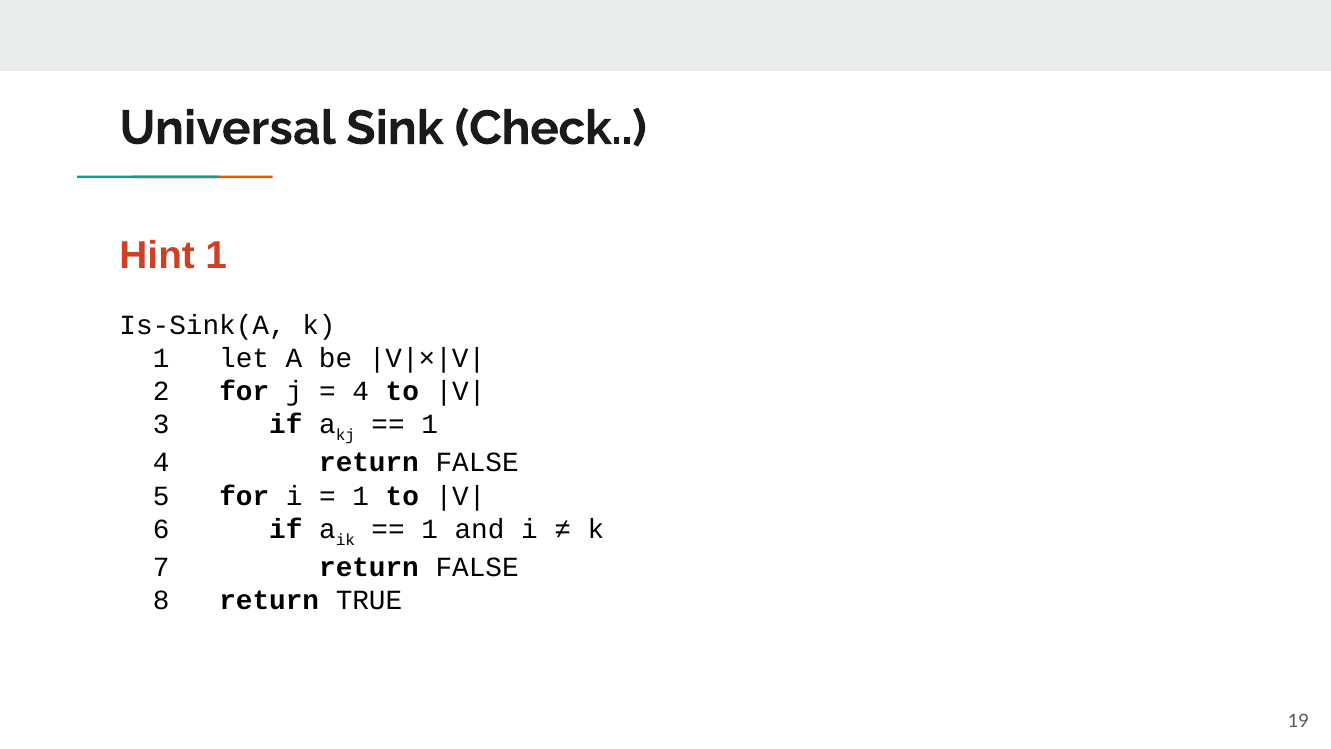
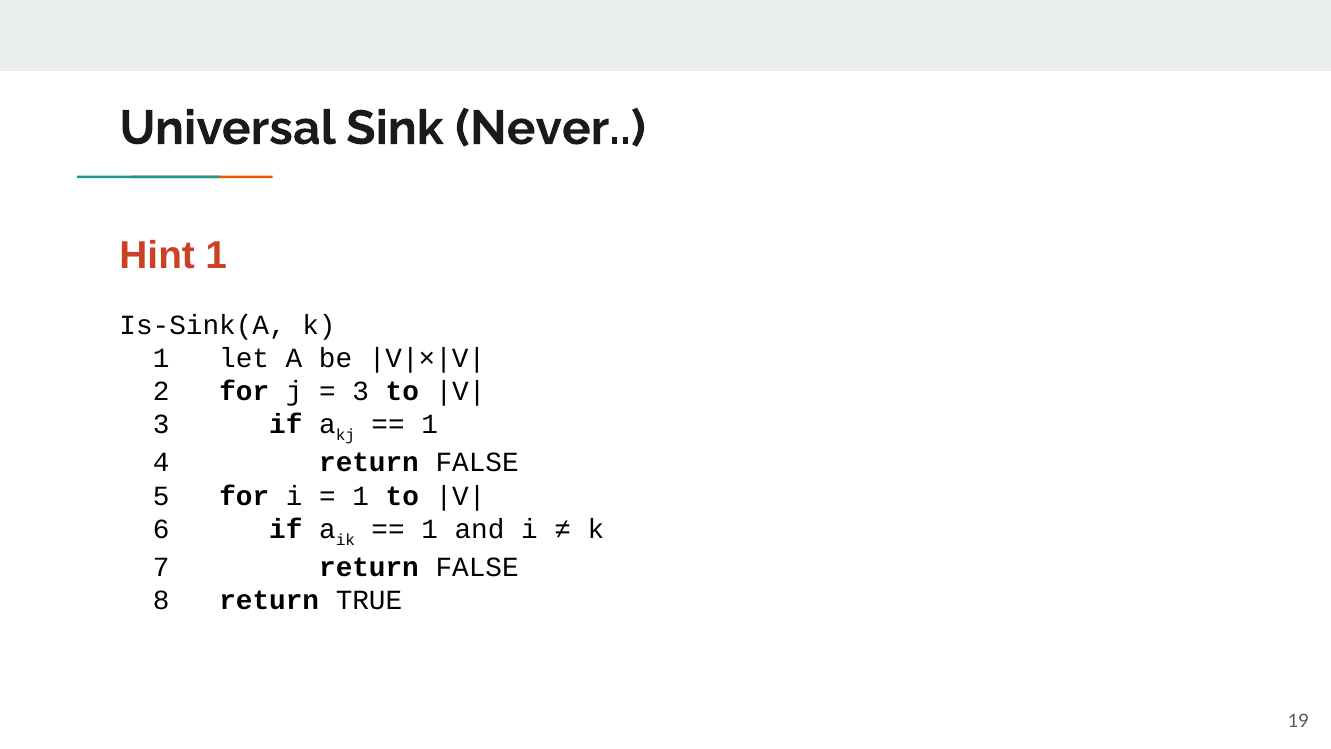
Check: Check -> Never (550, 128)
4: 4 -> 3 (361, 391)
